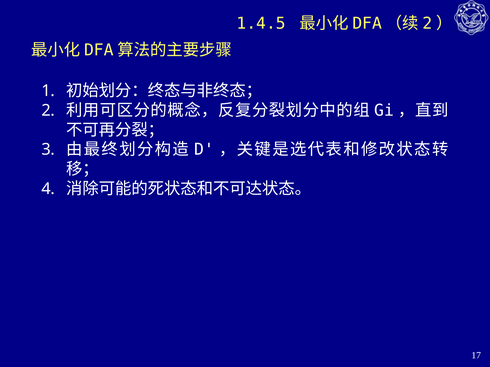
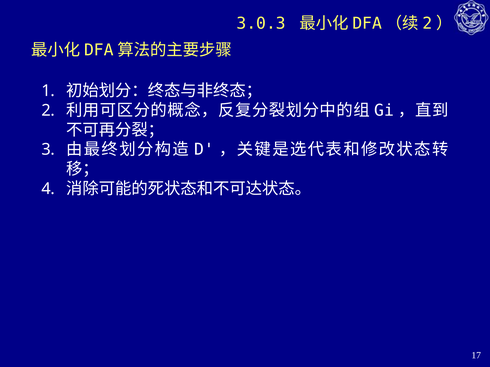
1.4.5: 1.4.5 -> 3.0.3 (261, 24)
